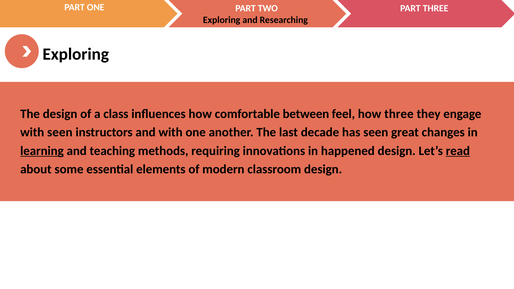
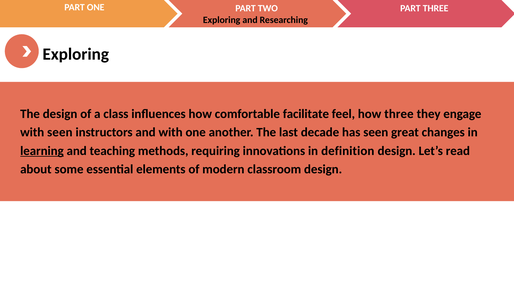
between: between -> facilitate (306, 114)
happened: happened -> definition (348, 151)
read underline: present -> none (458, 151)
